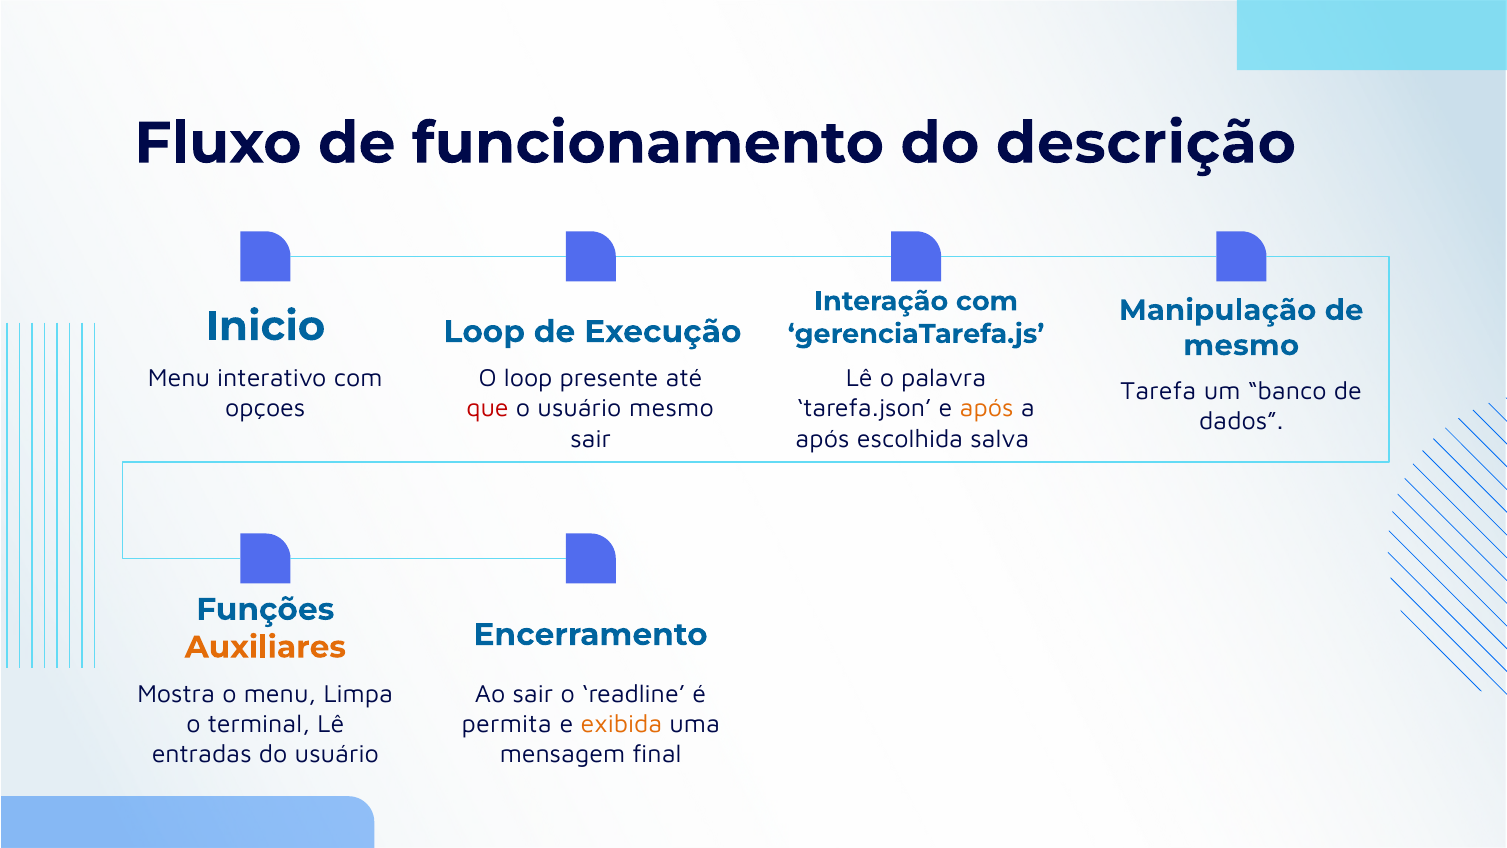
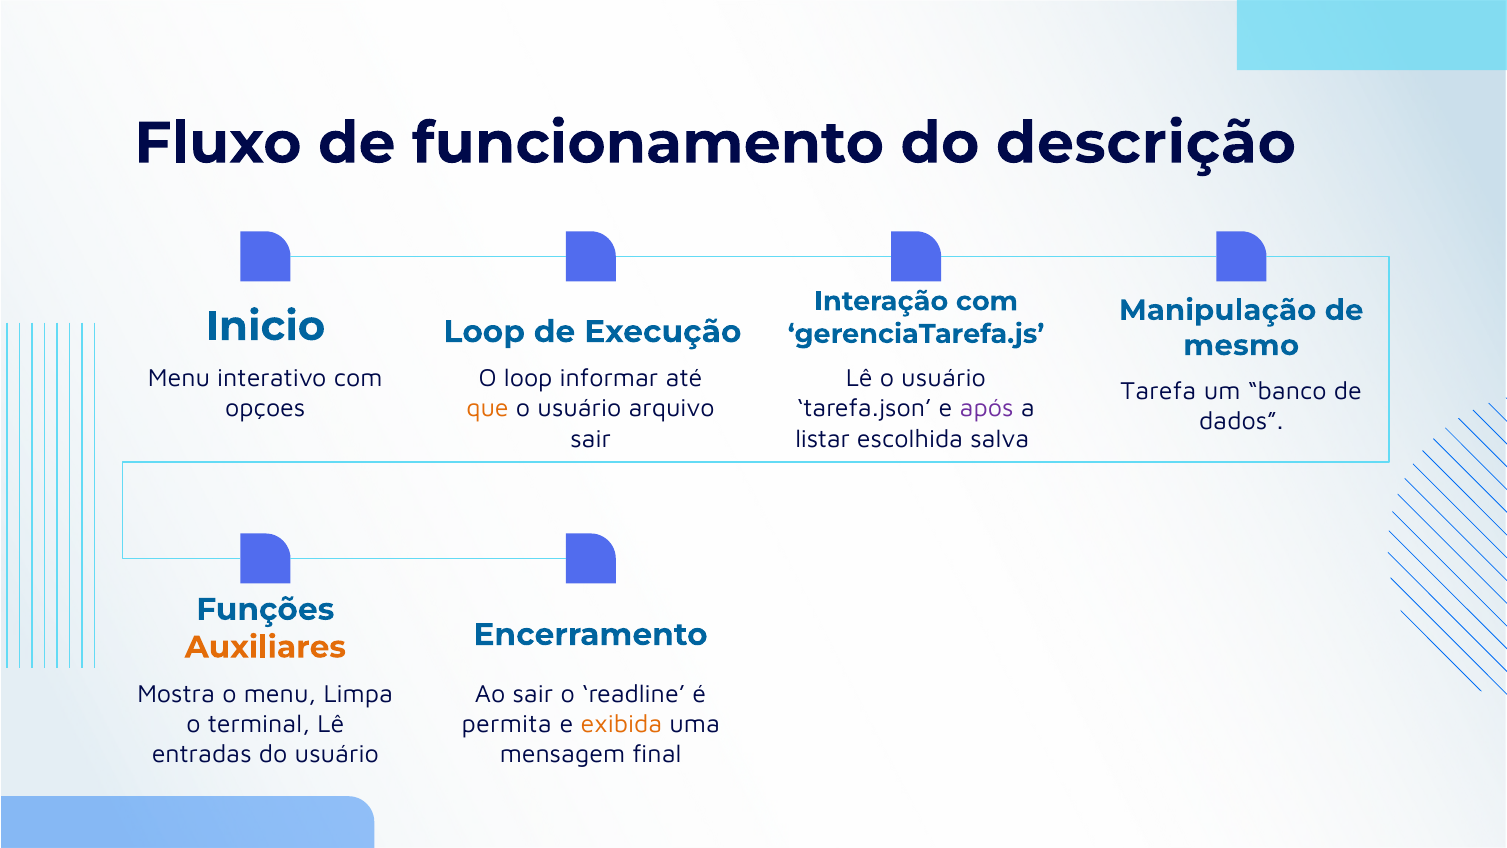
presente: presente -> informar (609, 378)
Lê o palavra: palavra -> usuário (944, 378)
que colour: red -> orange (487, 409)
usuário mesmo: mesmo -> arquivo (672, 409)
após colour: orange -> purple (987, 409)
após: após -> listar (823, 439)
